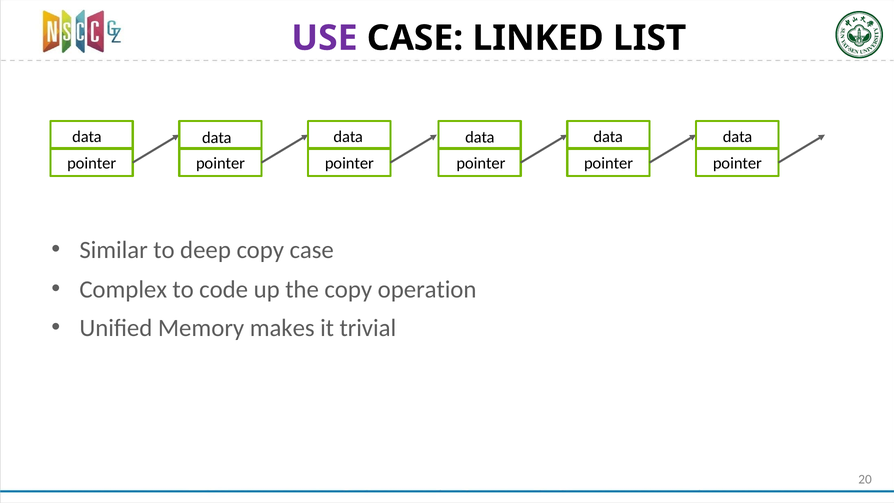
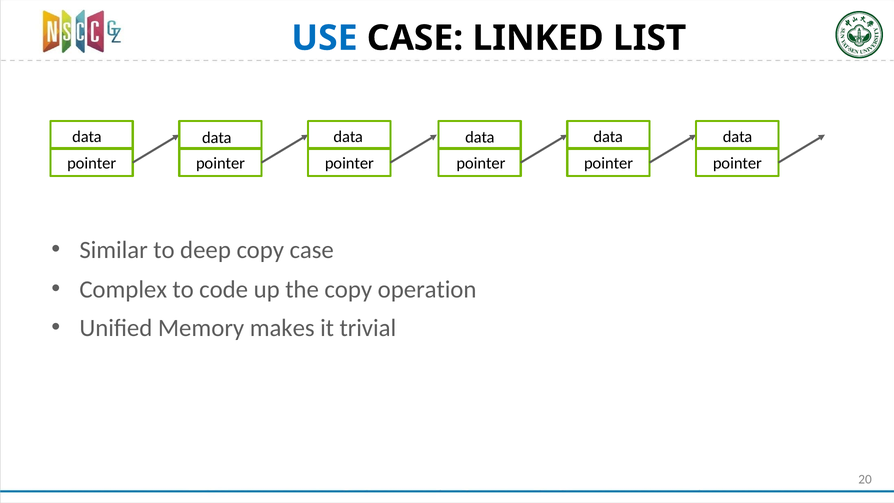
USE colour: purple -> blue (324, 38)
